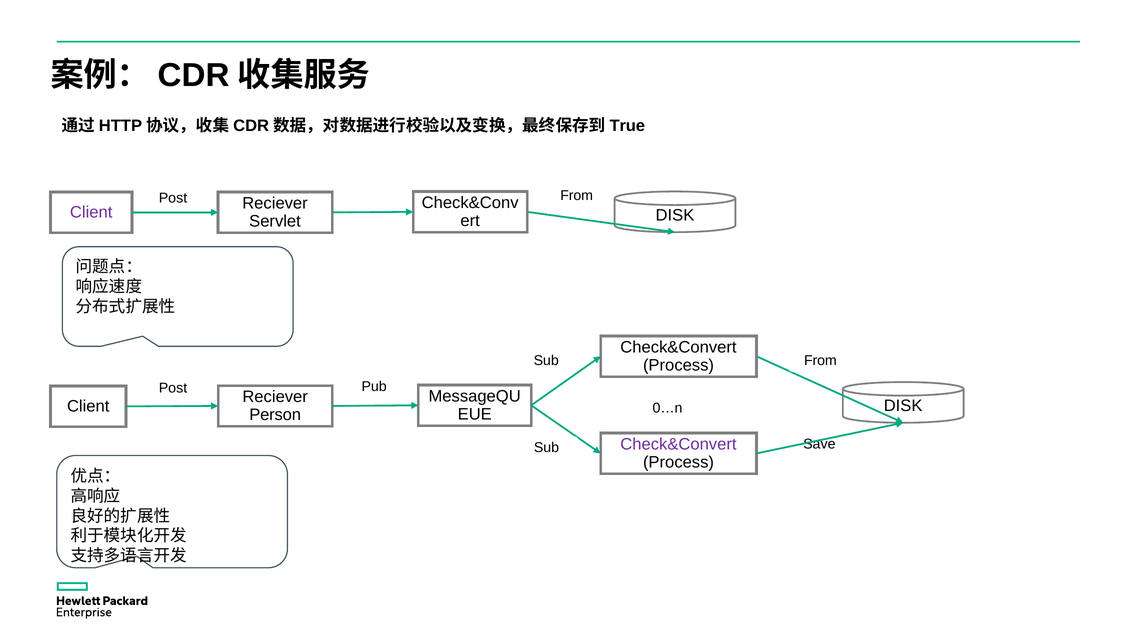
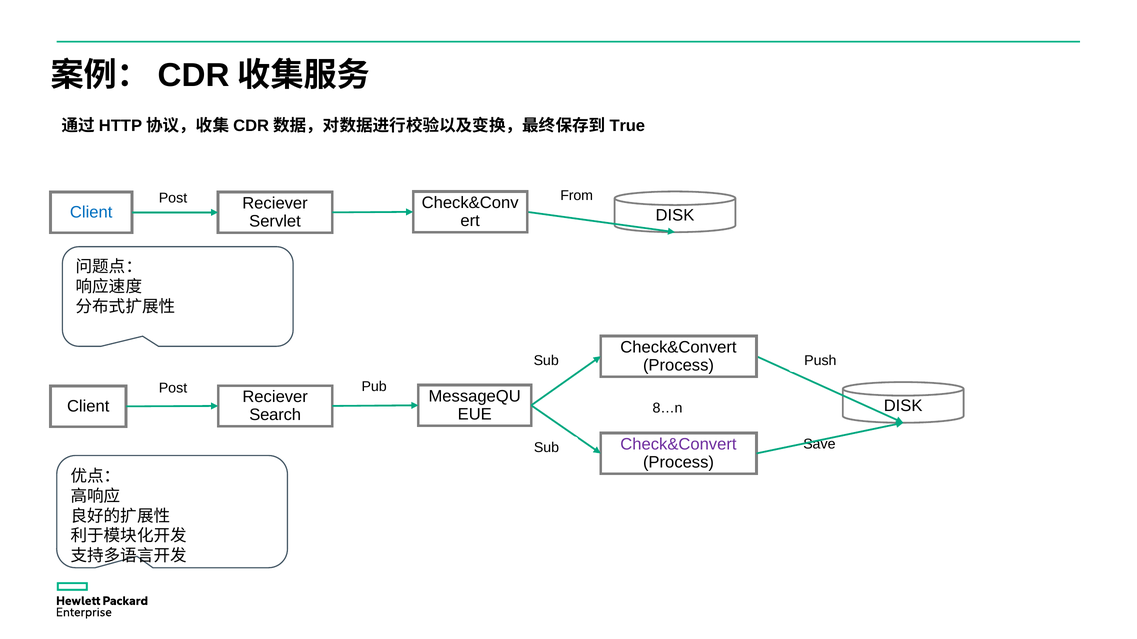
Client colour: purple -> blue (91, 212)
From: From -> Push (820, 361)
0…n: 0…n -> 8…n (667, 408)
Person: Person -> Search (275, 415)
